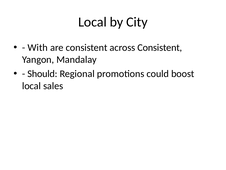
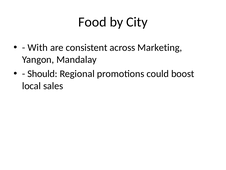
Local: Local -> Food (92, 22)
across Consistent: Consistent -> Marketing (160, 47)
